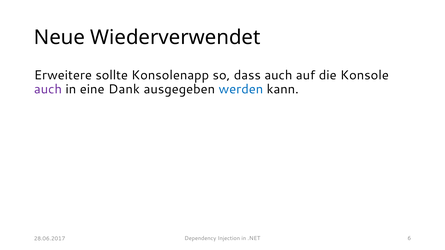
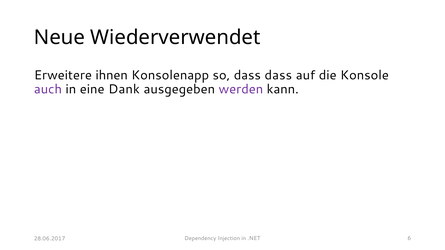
sollte: sollte -> ihnen (112, 75)
dass auch: auch -> dass (278, 75)
werden colour: blue -> purple (241, 89)
